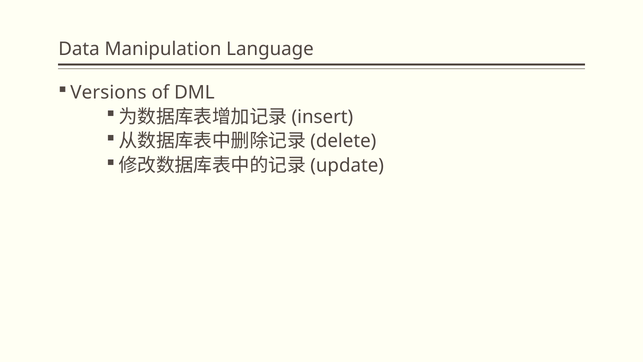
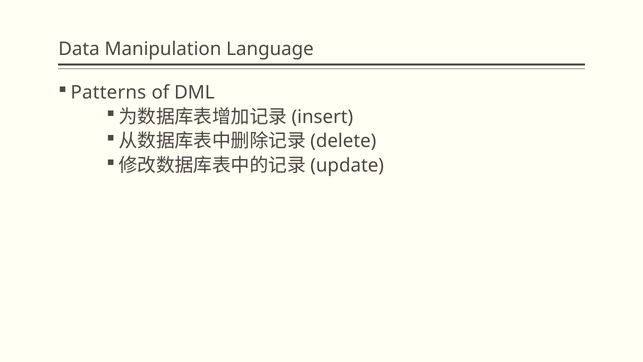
Versions: Versions -> Patterns (108, 93)
